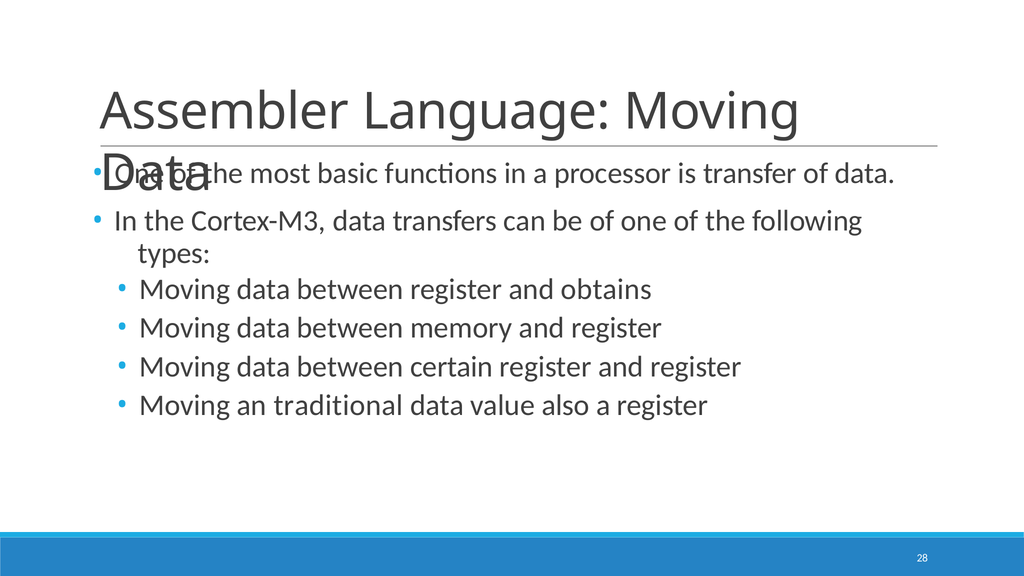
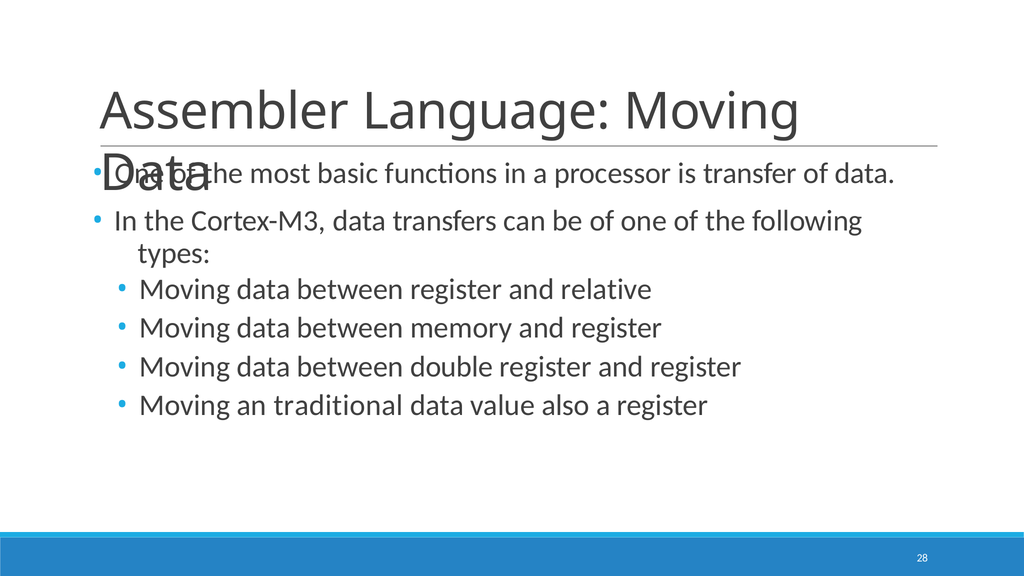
obtains: obtains -> relative (607, 289)
certain: certain -> double (452, 367)
